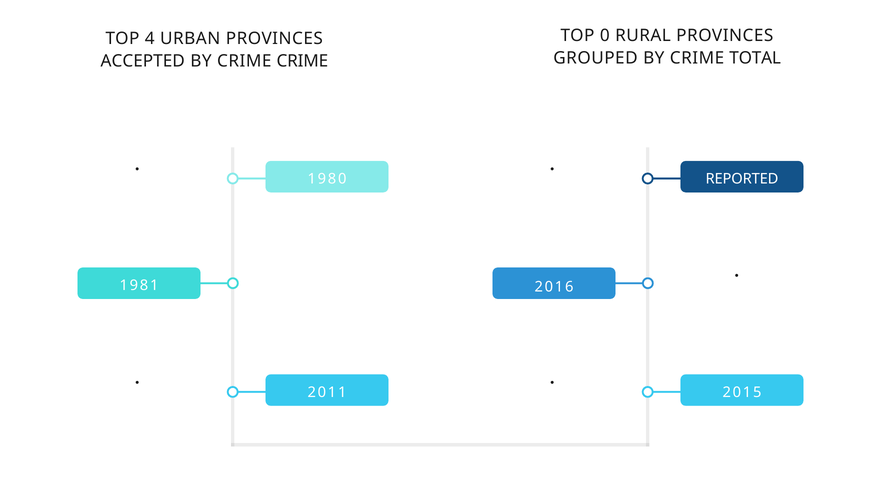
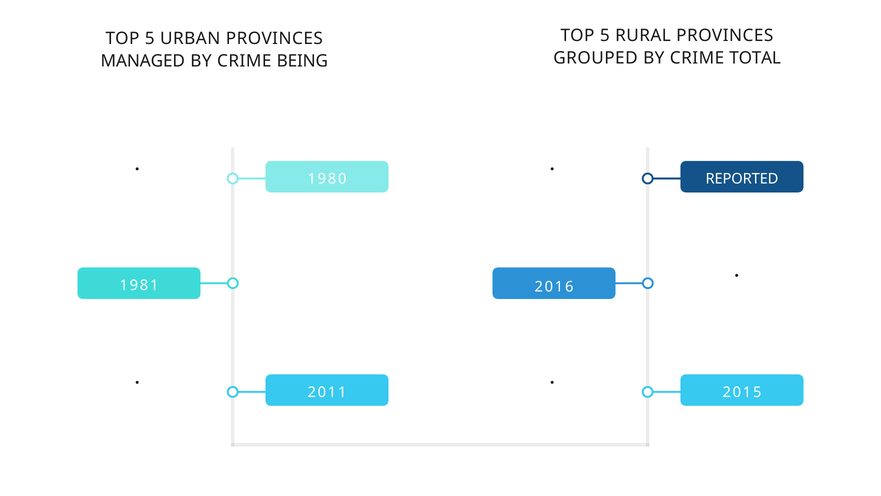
0: 0 -> 5 (605, 35)
4: 4 -> 5 (150, 39)
ACCEPTED: ACCEPTED -> MANAGED (143, 61)
CRIME CRIME: CRIME -> BEING (302, 61)
